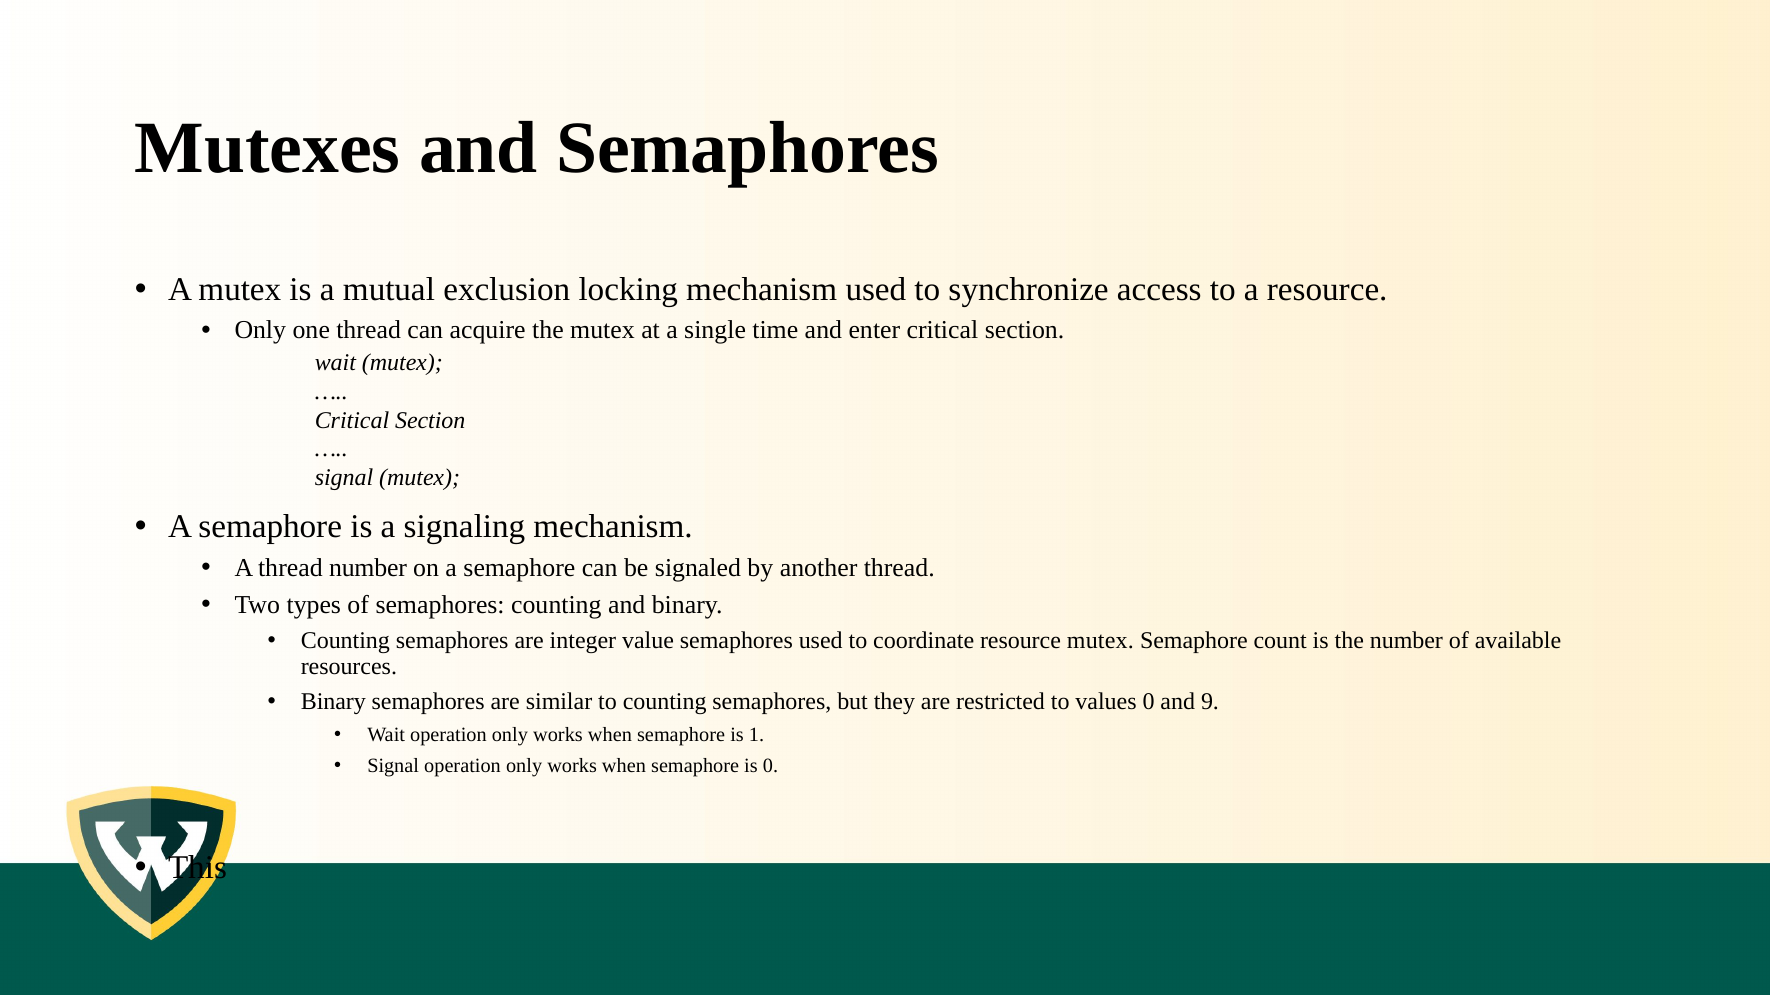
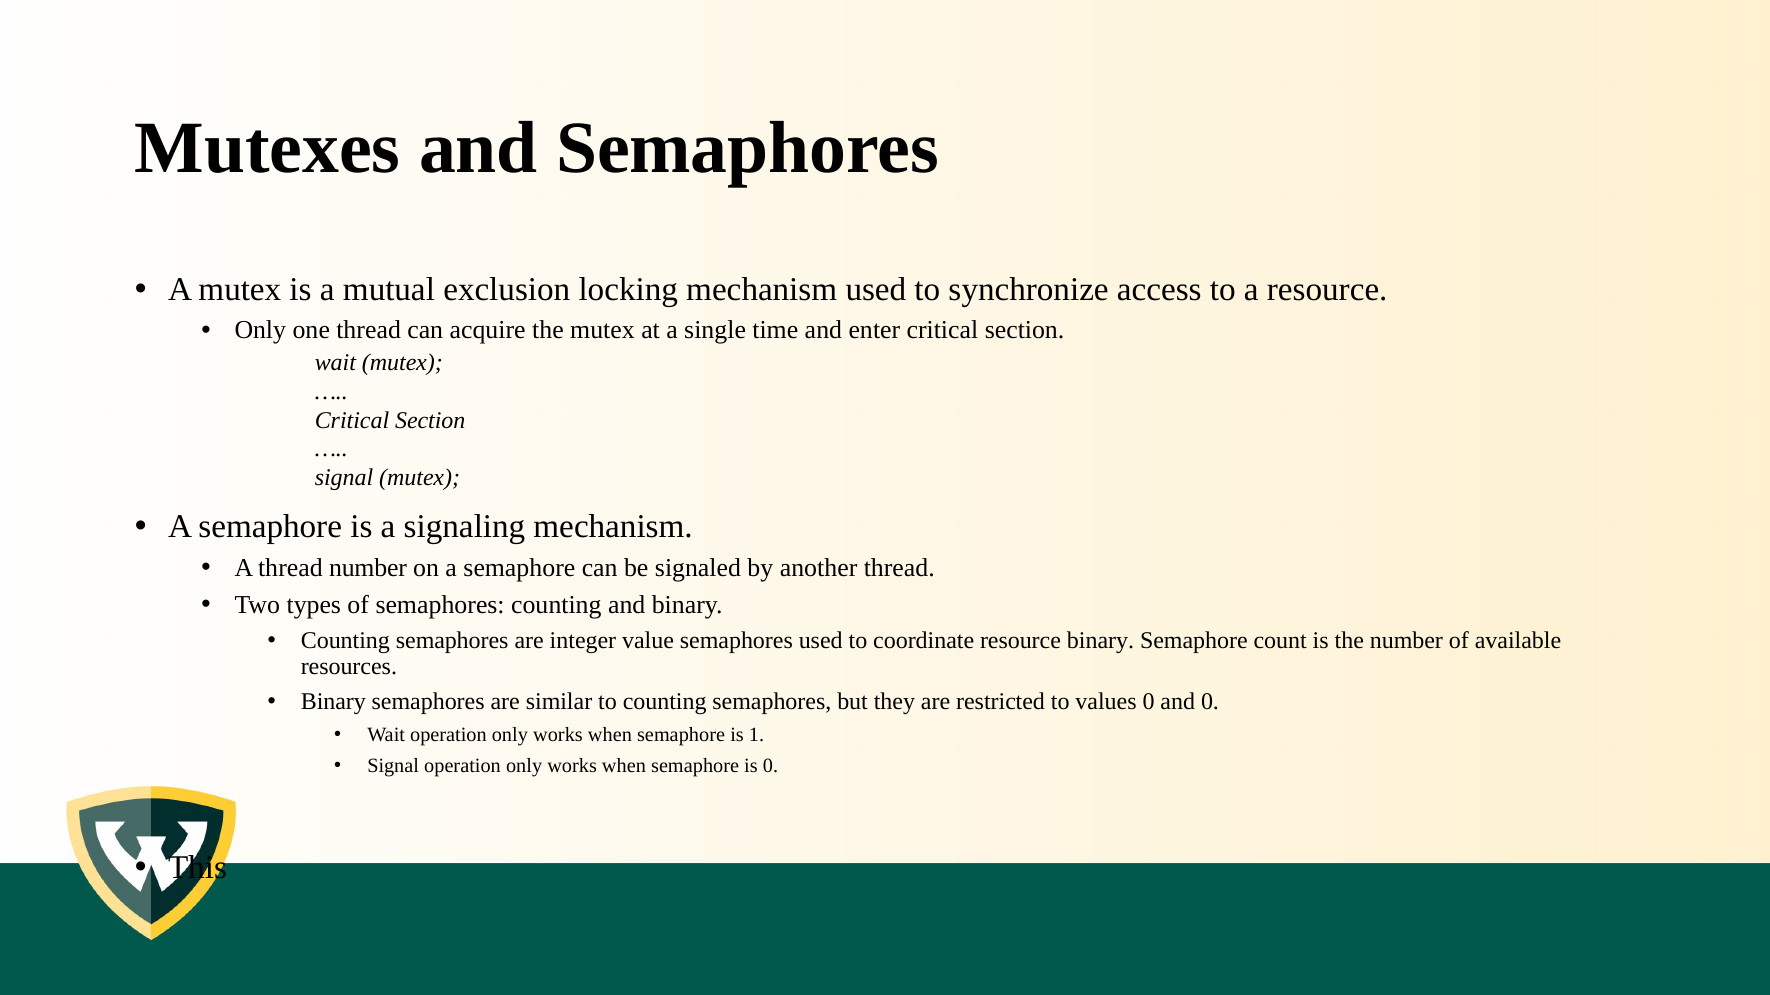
resource mutex: mutex -> binary (1101, 641)
and 9: 9 -> 0 (1210, 702)
